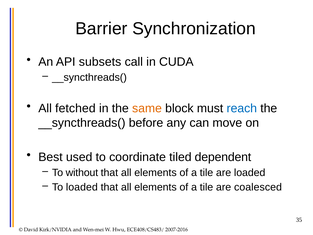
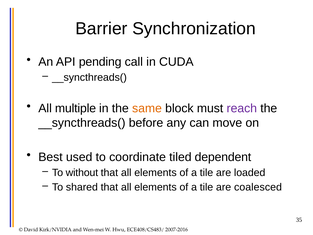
subsets: subsets -> pending (100, 62)
fetched: fetched -> multiple (76, 108)
reach colour: blue -> purple (242, 108)
To loaded: loaded -> shared (82, 187)
